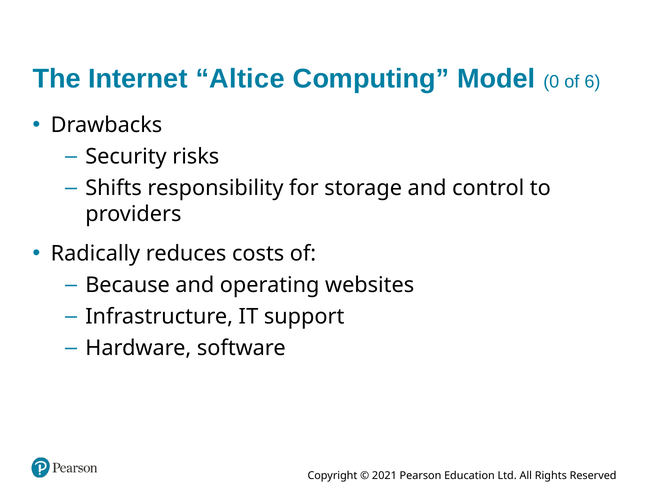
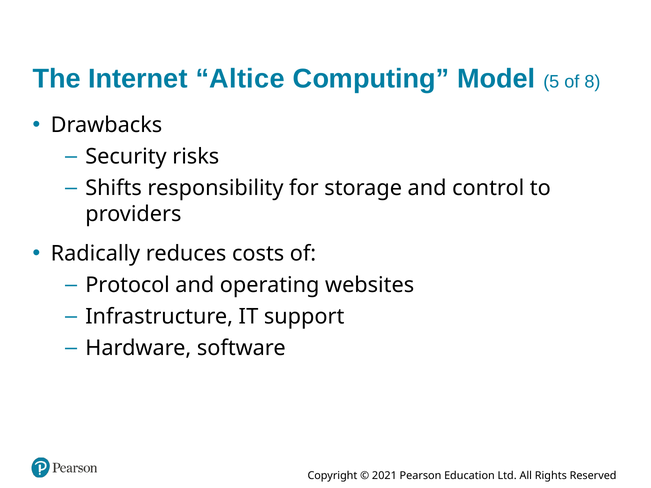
0: 0 -> 5 (551, 82)
6: 6 -> 8 (592, 82)
Because: Because -> Protocol (128, 285)
